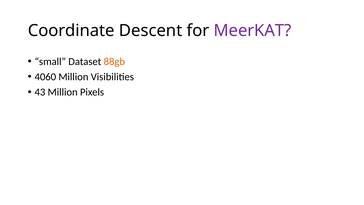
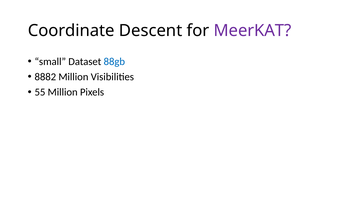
88gb colour: orange -> blue (114, 62)
4060: 4060 -> 8882 (45, 77)
43: 43 -> 55 (40, 92)
